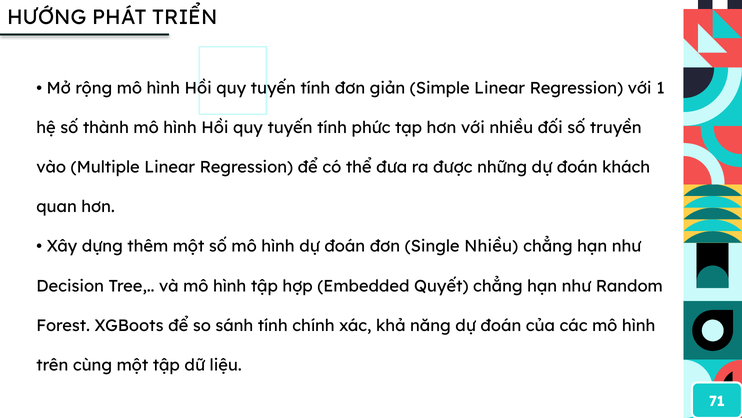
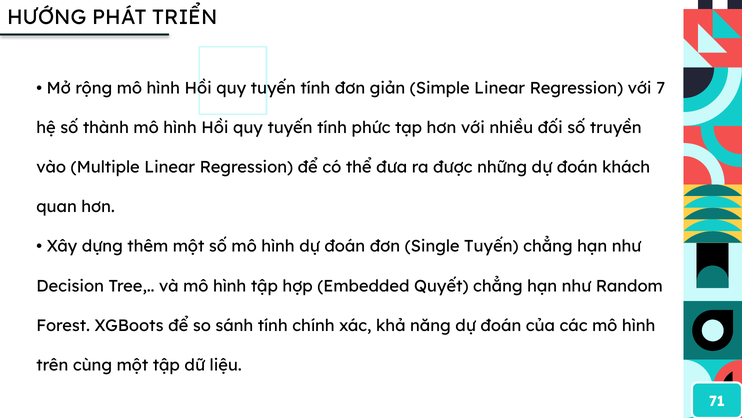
1: 1 -> 7 (661, 88)
Single Nhiều: Nhiều -> Tuyến (491, 246)
